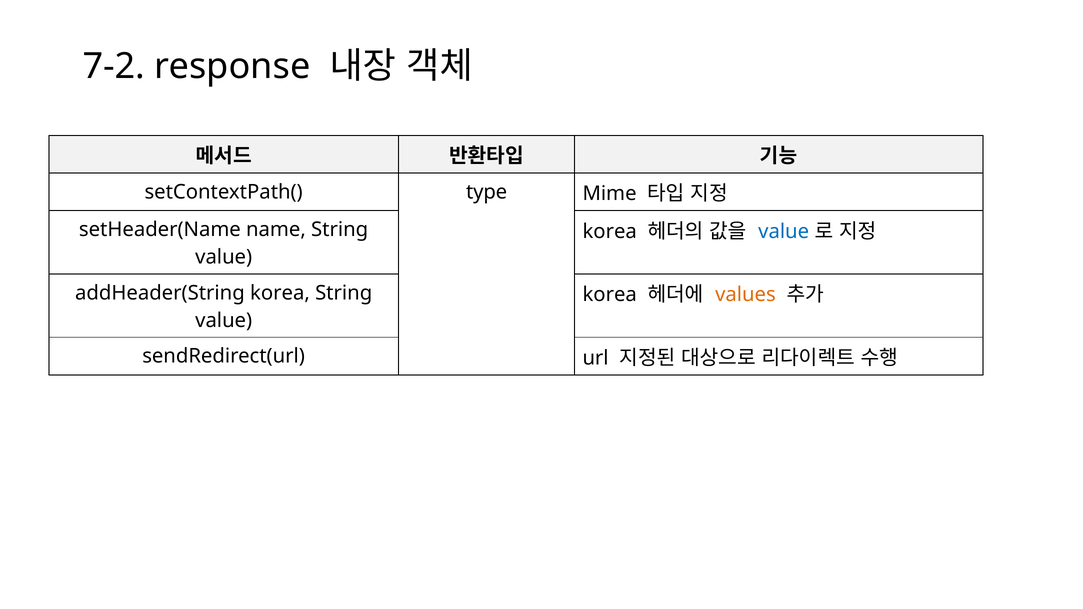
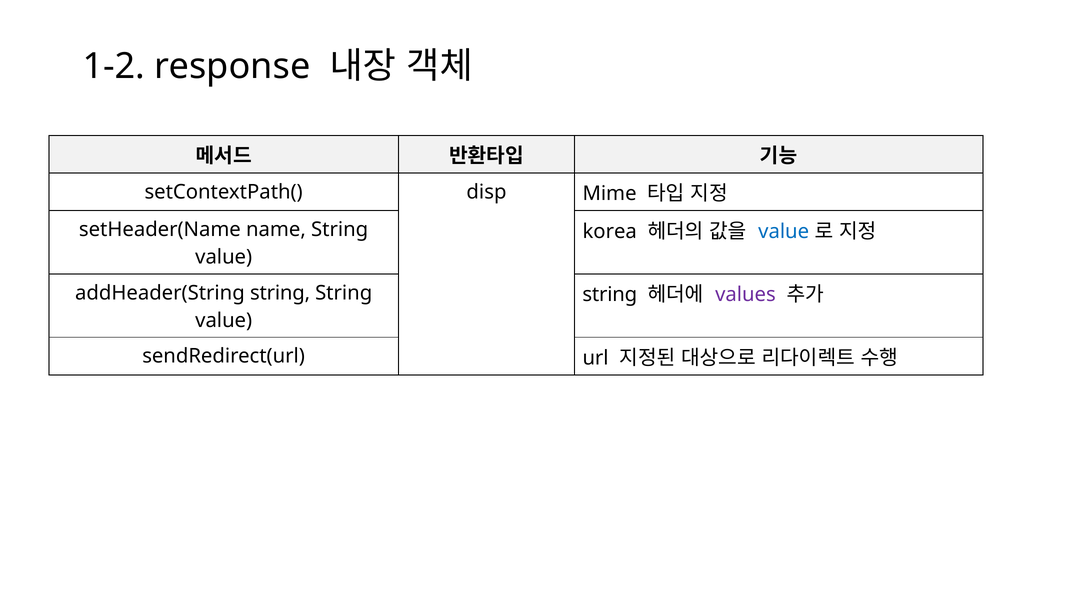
7-2: 7-2 -> 1-2 (114, 66)
type: type -> disp (486, 192)
addHeader(String korea: korea -> string (280, 293)
korea: korea -> string (610, 295)
values colour: orange -> purple (745, 295)
